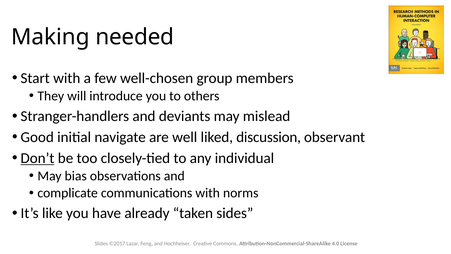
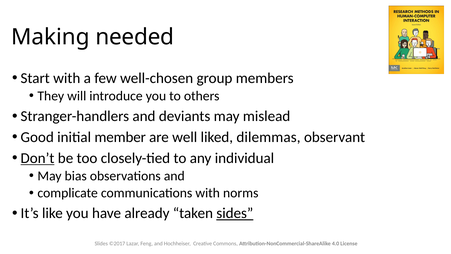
navigate: navigate -> member (120, 137)
discussion: discussion -> dilemmas (268, 137)
sides underline: none -> present (235, 213)
